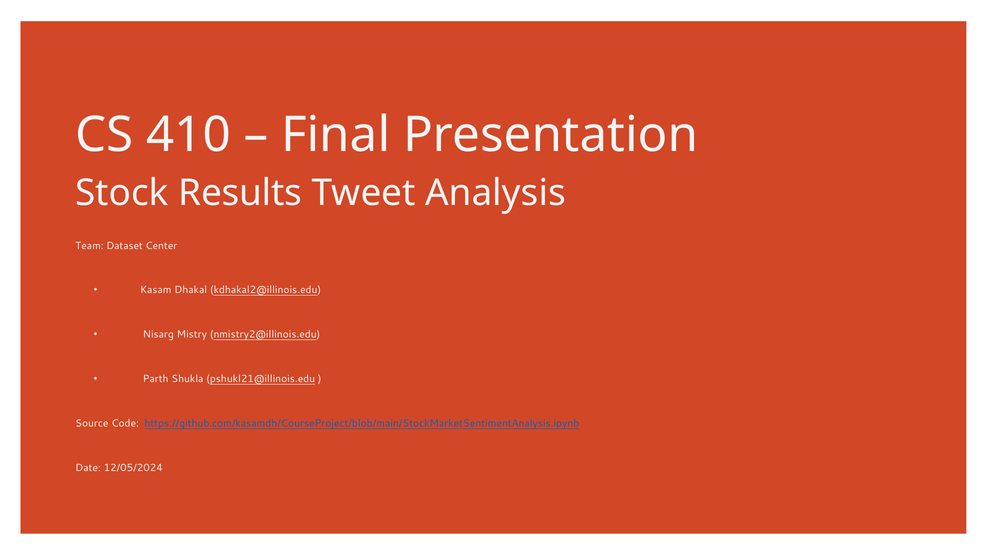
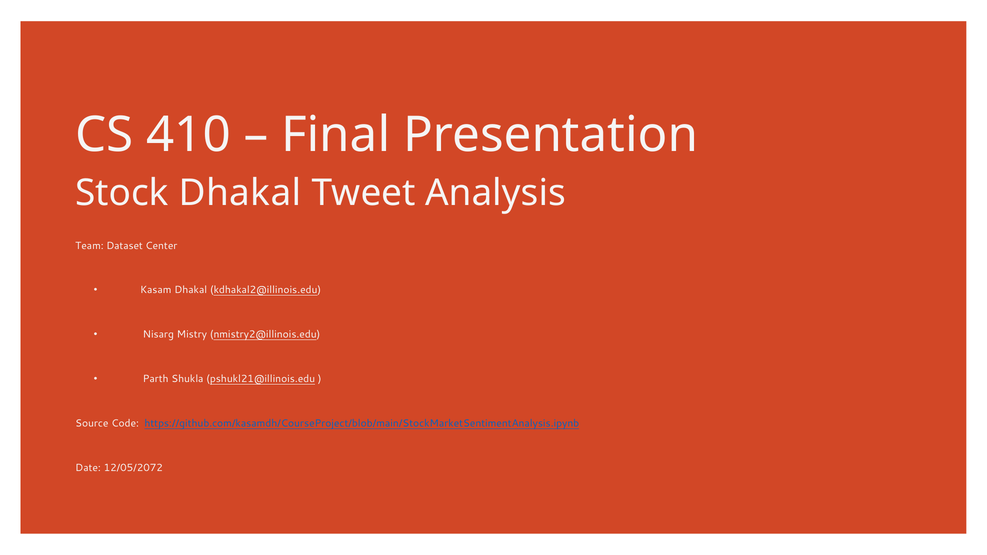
Stock Results: Results -> Dhakal (240, 193)
12/05/2024: 12/05/2024 -> 12/05/2072 (133, 468)
